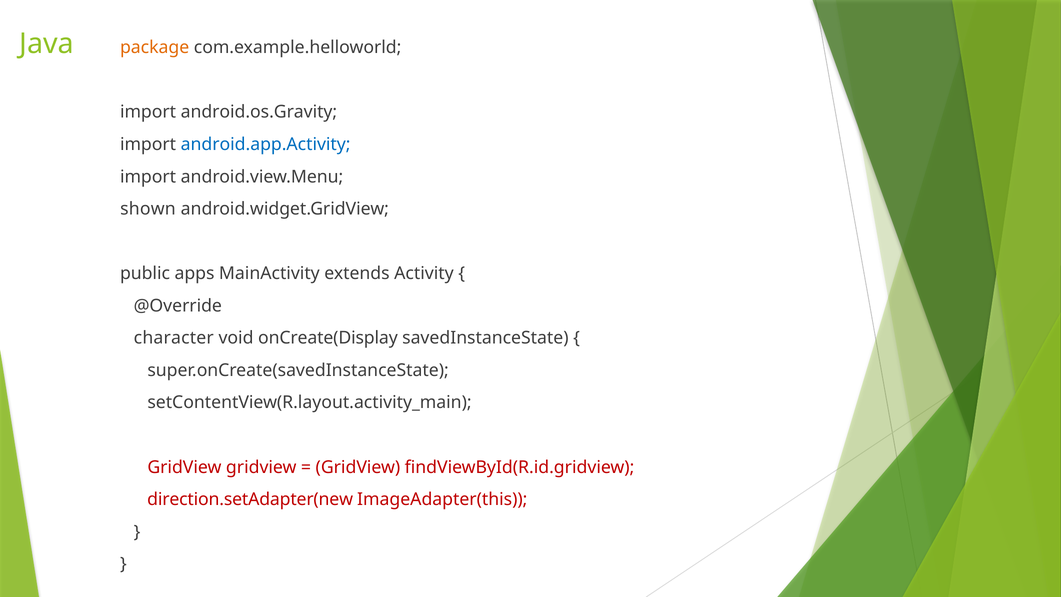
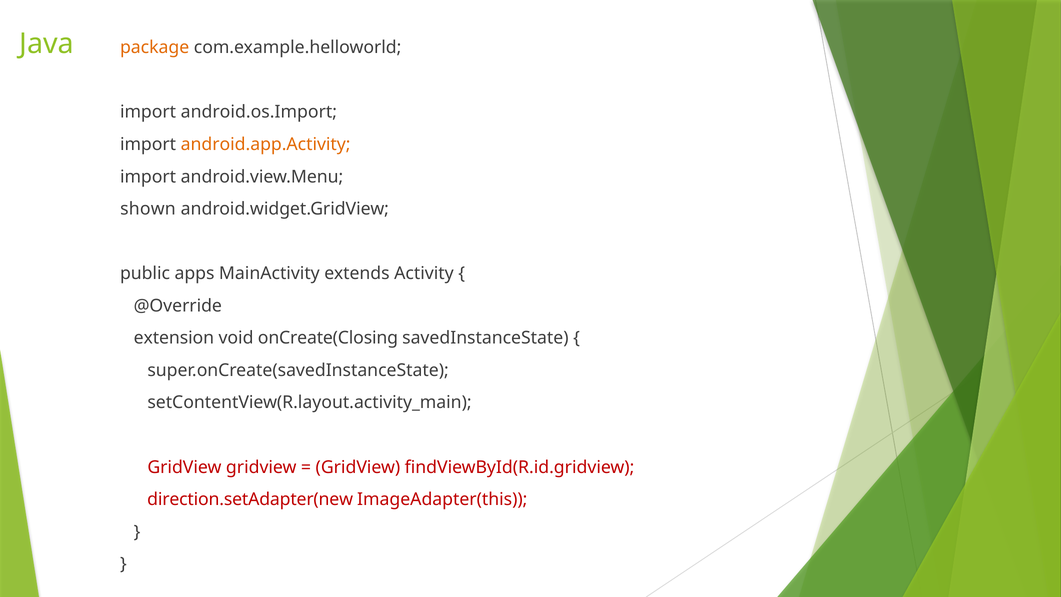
android.os.Gravity: android.os.Gravity -> android.os.Import (259, 112)
android.app.Activity colour: blue -> orange (266, 144)
character: character -> extension (174, 338)
onCreate(Display: onCreate(Display -> onCreate(Closing (328, 338)
